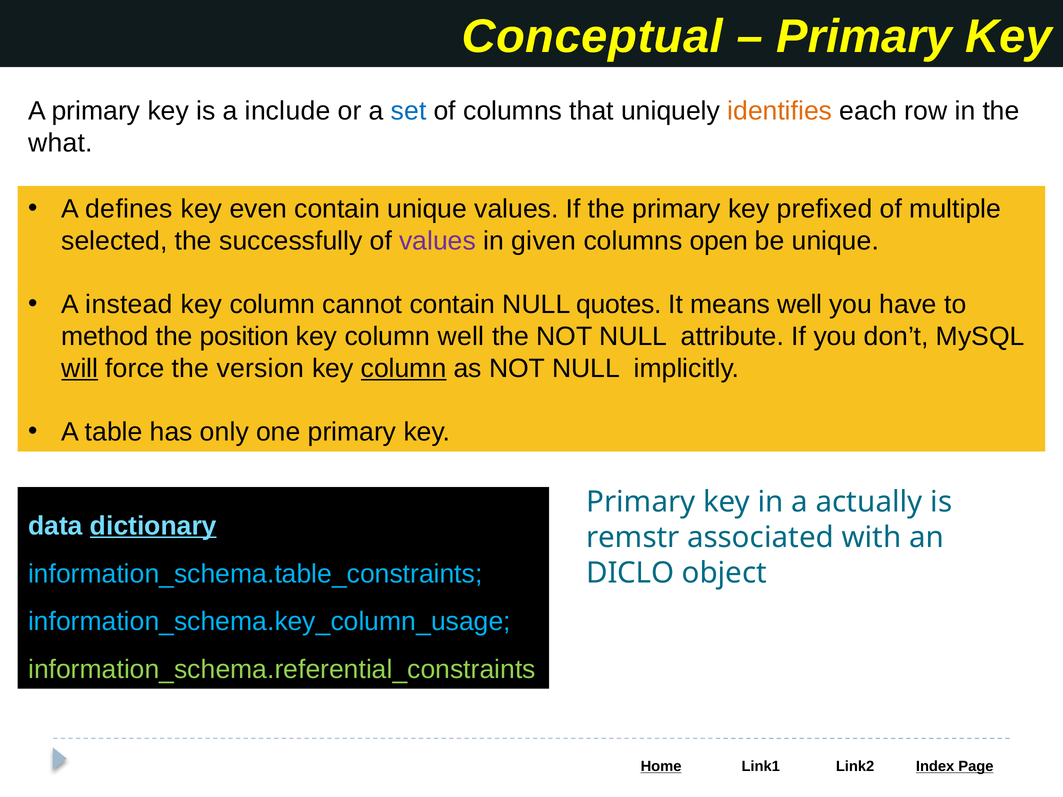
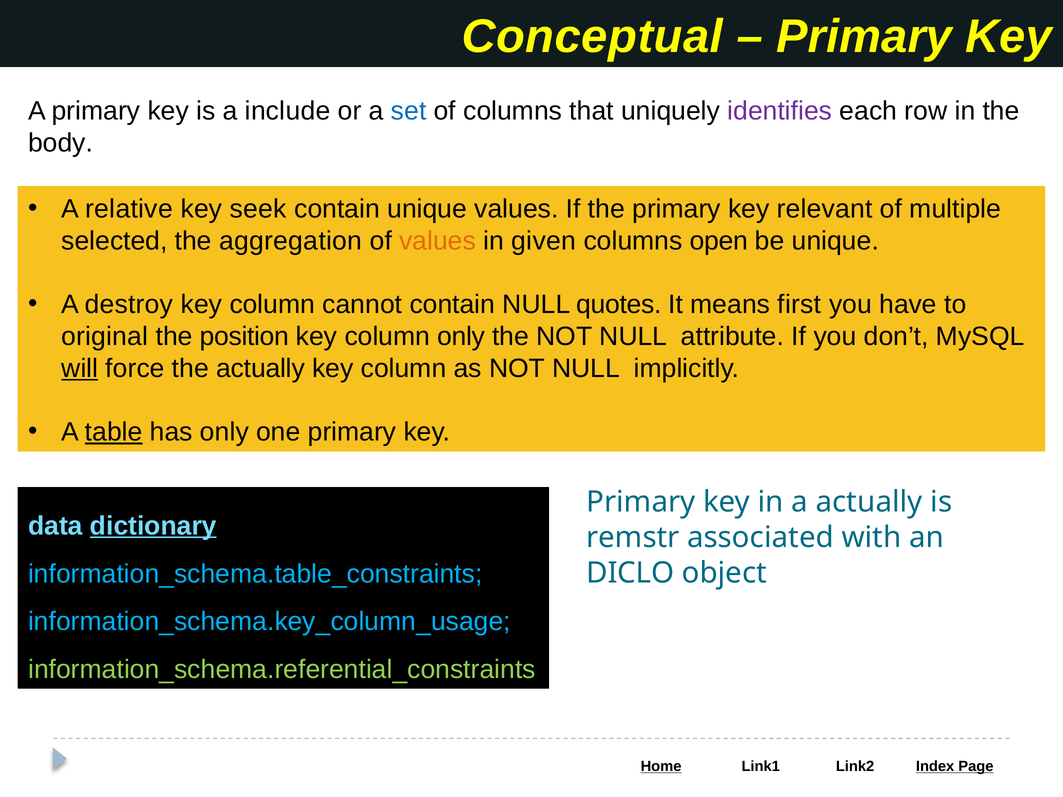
identifies colour: orange -> purple (780, 111)
what: what -> body (61, 143)
defines: defines -> relative (129, 209)
even: even -> seek (258, 209)
prefixed: prefixed -> relevant (825, 209)
successfully: successfully -> aggregation (291, 241)
values colour: purple -> orange (438, 241)
instead: instead -> destroy (129, 305)
means well: well -> first (799, 305)
method: method -> original (105, 337)
column well: well -> only (461, 337)
the version: version -> actually (261, 368)
column underline: present -> none (404, 368)
table underline: none -> present (114, 432)
